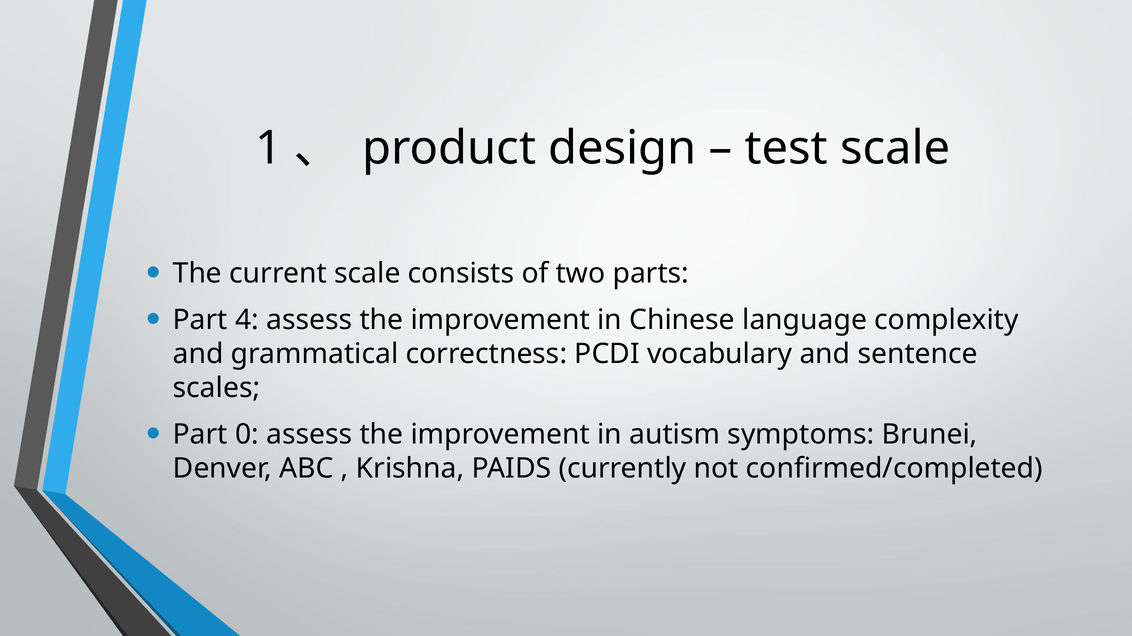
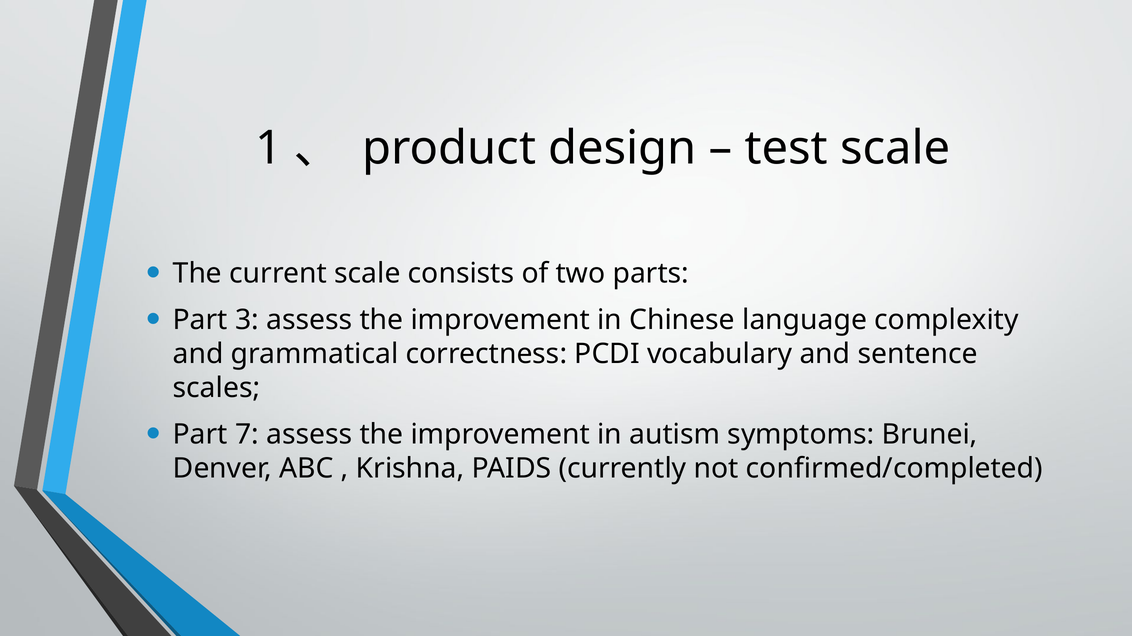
4: 4 -> 3 (247, 320)
0: 0 -> 7 (247, 435)
